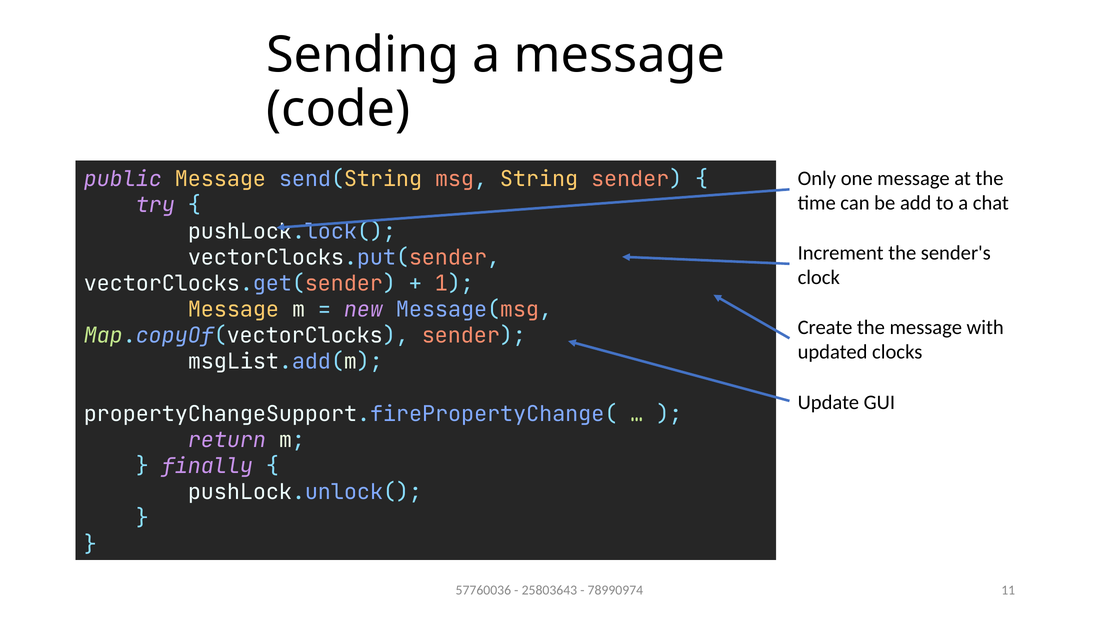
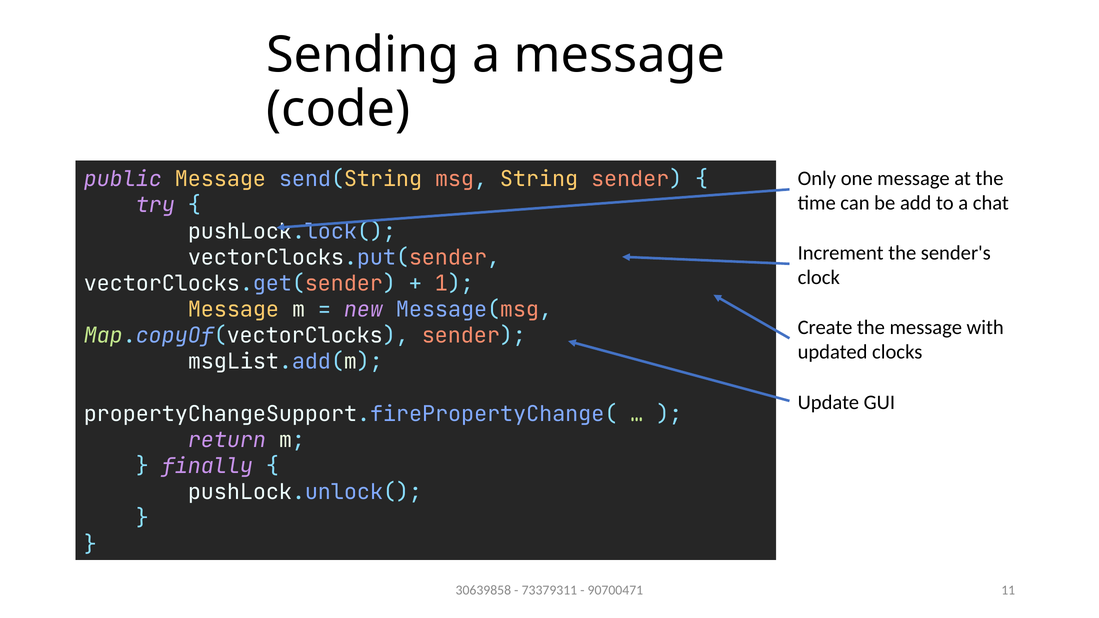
57760036: 57760036 -> 30639858 (483, 590)
25803643: 25803643 -> 73379311 (549, 590)
78990974: 78990974 -> 90700471 (615, 590)
